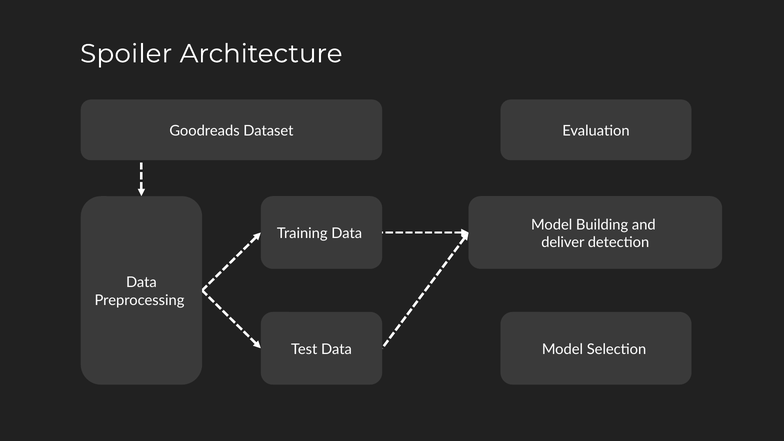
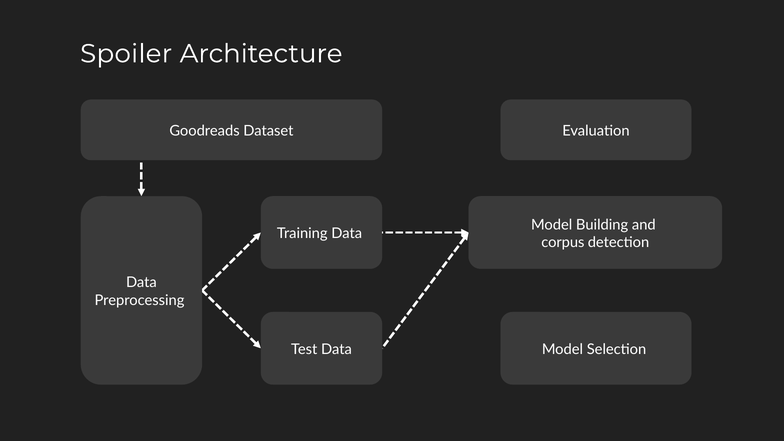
deliver: deliver -> corpus (563, 242)
